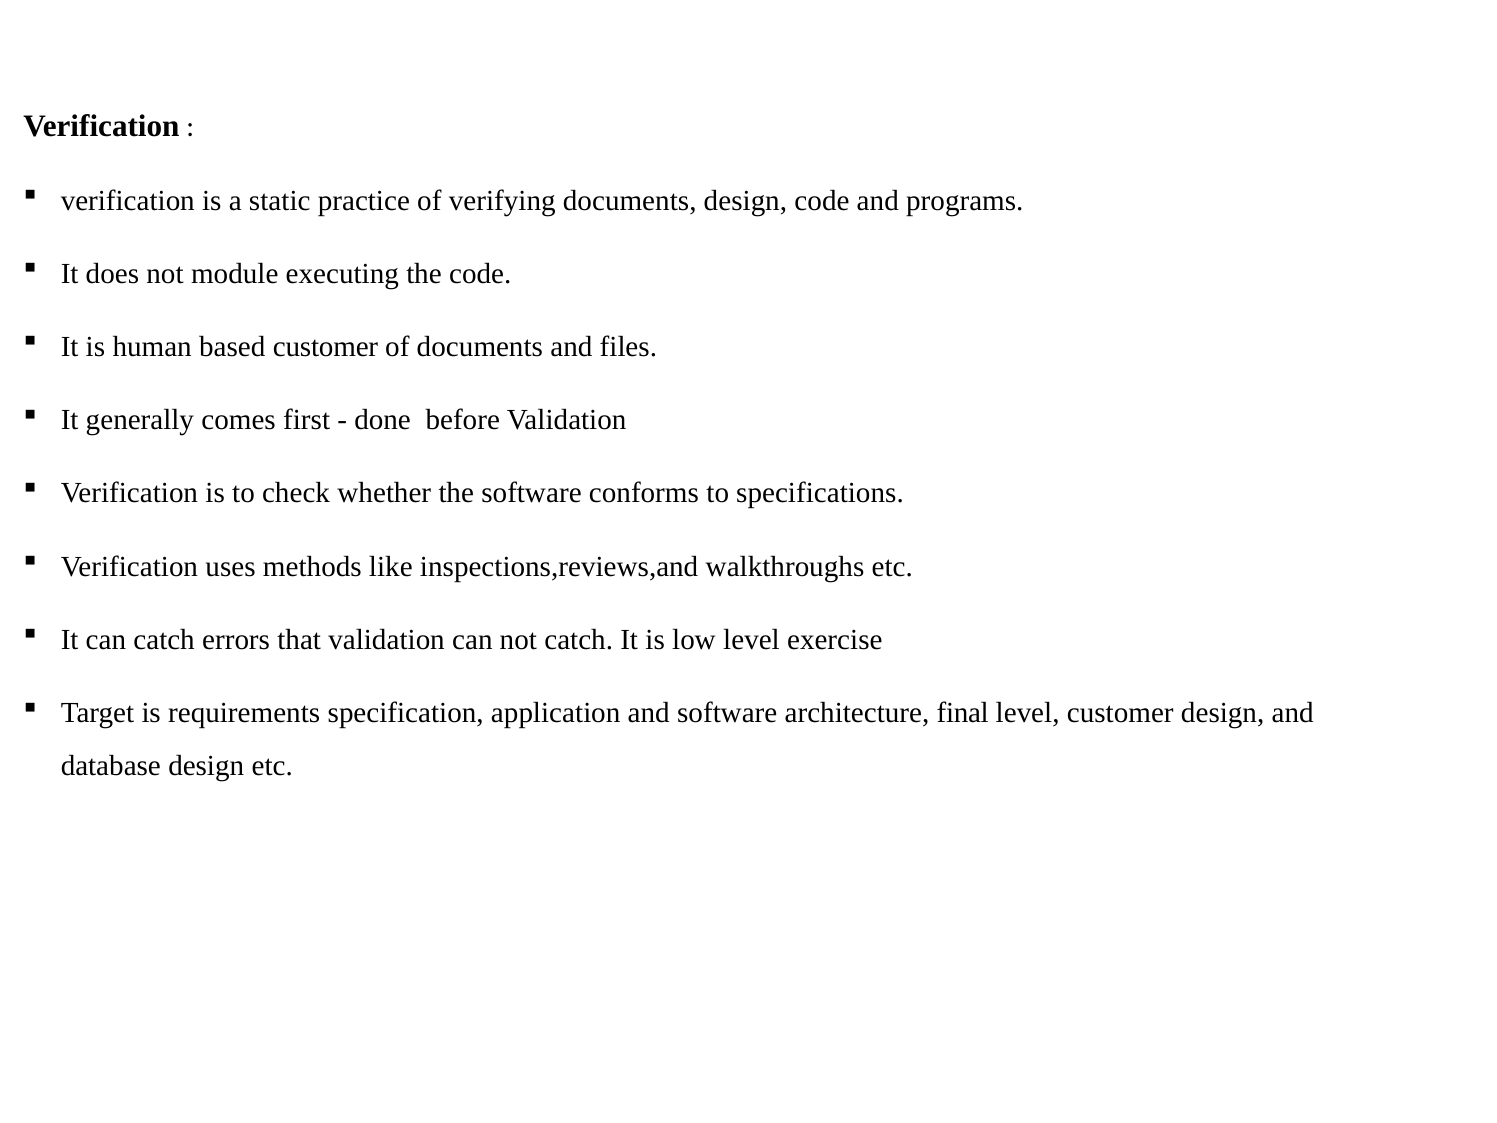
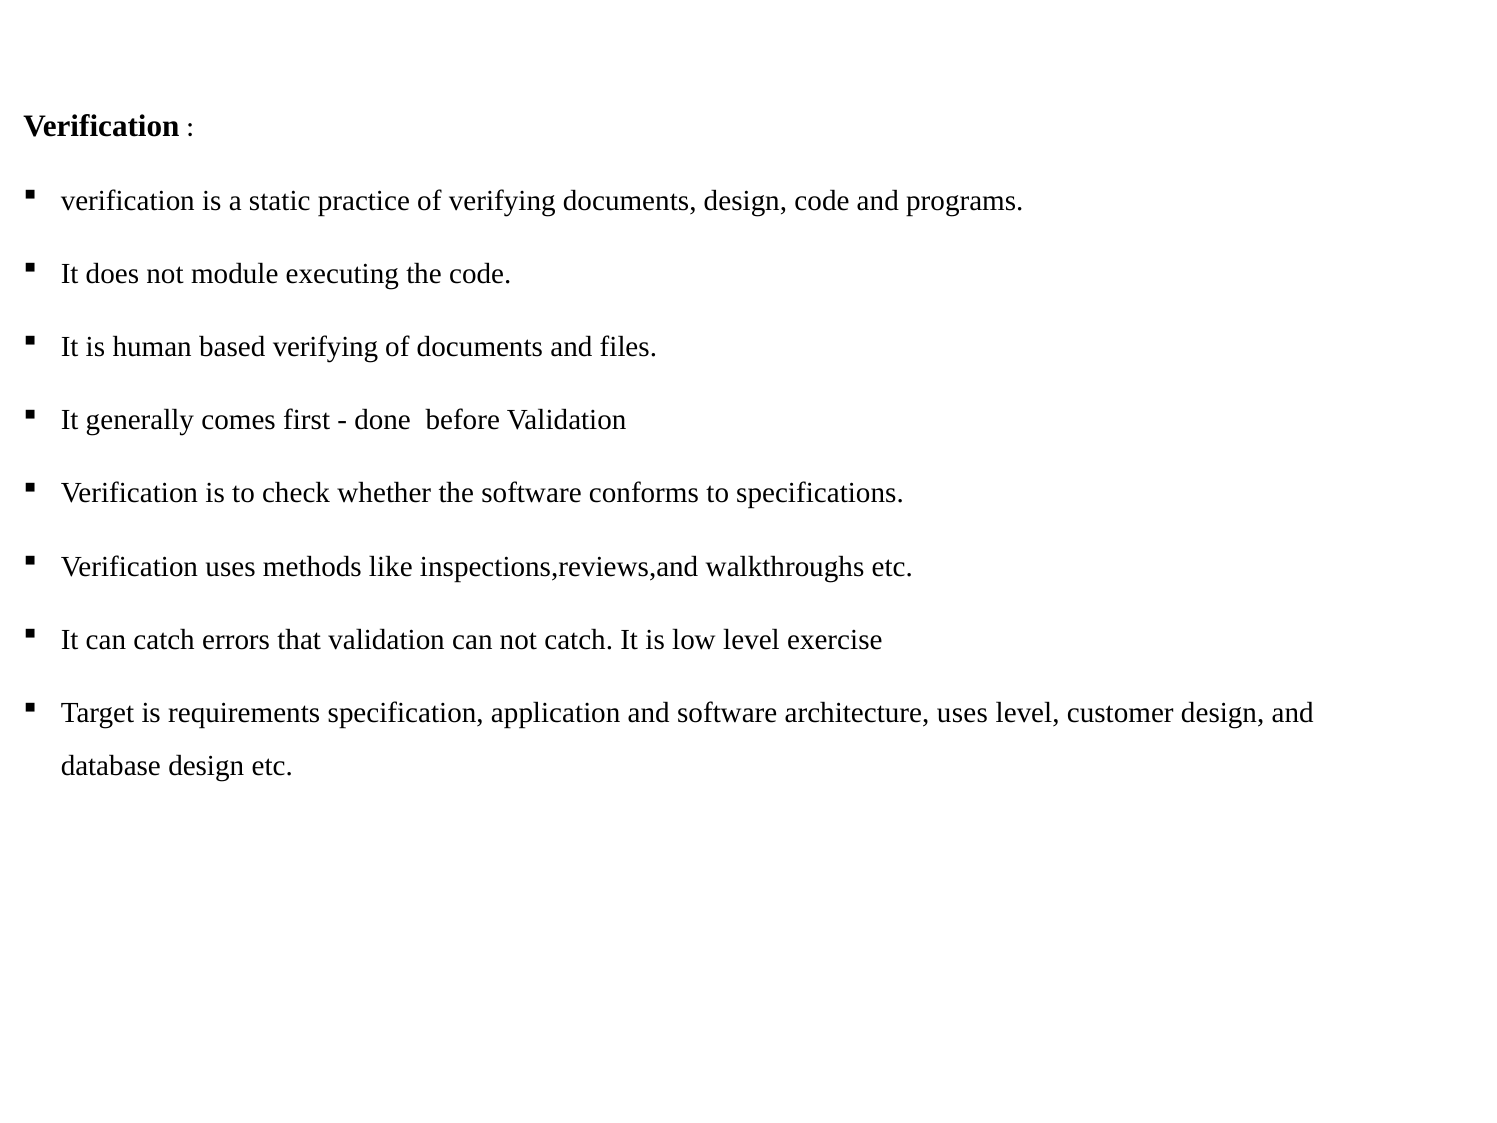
based customer: customer -> verifying (325, 347)
architecture final: final -> uses (962, 713)
